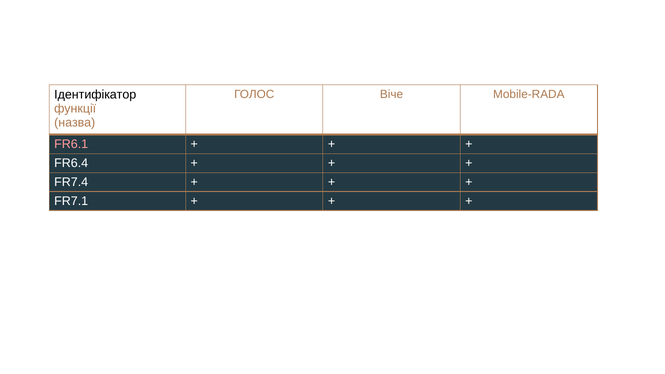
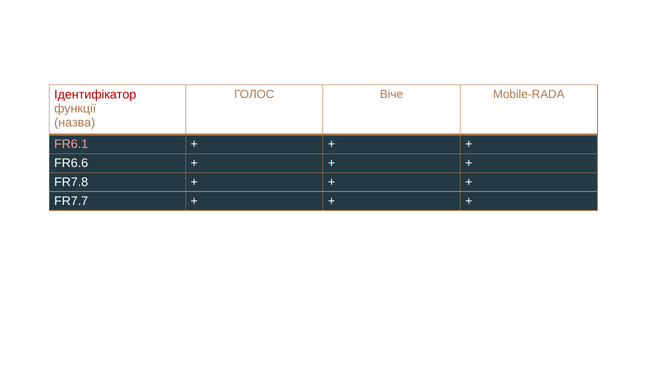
Ідентифікатор colour: black -> red (95, 95)
FR6.4: FR6.4 -> FR6.6 (71, 163)
FR7.4: FR7.4 -> FR7.8 (71, 182)
FR7.1: FR7.1 -> FR7.7 (71, 201)
